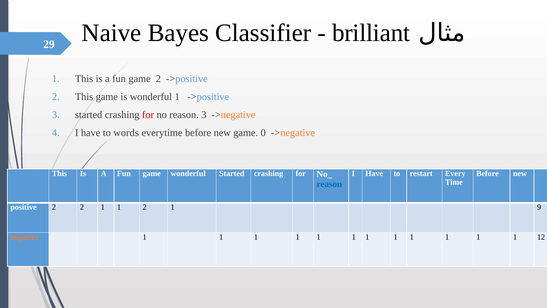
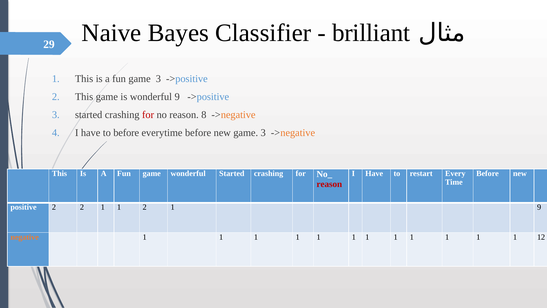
fun game 2: 2 -> 3 (158, 79)
wonderful 1: 1 -> 9 (177, 97)
reason 3: 3 -> 8 (204, 115)
to words: words -> before (126, 133)
new game 0: 0 -> 3 (263, 133)
reason colour: blue -> red (329, 184)
